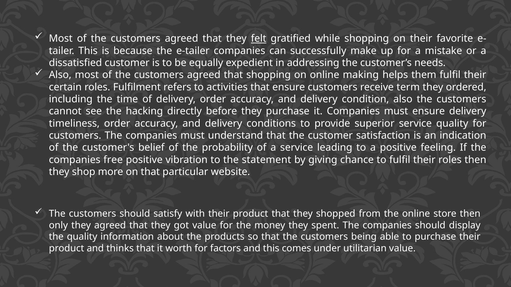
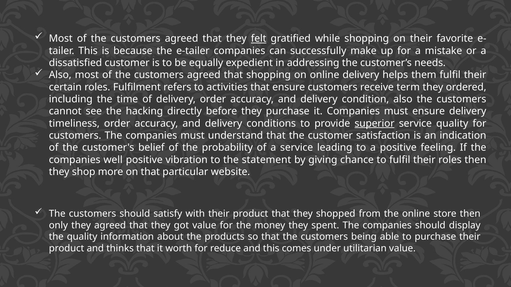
online making: making -> delivery (361, 75)
superior underline: none -> present (375, 124)
free: free -> well (113, 160)
factors: factors -> reduce (226, 249)
